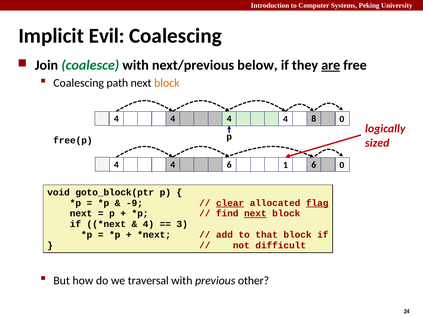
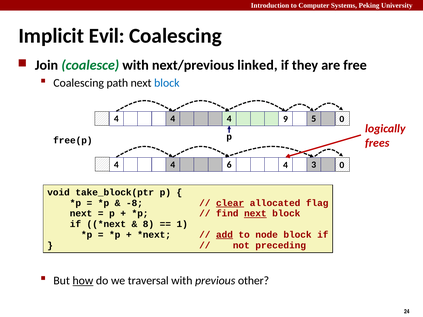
below: below -> linked (257, 65)
are underline: present -> none (331, 65)
block colour: orange -> blue (167, 83)
4: 4 -> 9 (286, 119)
8: 8 -> 5 (314, 119)
sized: sized -> frees (377, 143)
6 1: 1 -> 4 (286, 165)
4 4 6: 6 -> 3 (314, 165)
goto_block(ptr: goto_block(ptr -> take_block(ptr (115, 193)
-9: -9 -> -8 (134, 203)
flag underline: present -> none (317, 203)
4: 4 -> 8 (148, 224)
3: 3 -> 1 (182, 224)
add underline: none -> present (224, 235)
that: that -> node (267, 235)
difficult: difficult -> preceding (281, 245)
how underline: none -> present (83, 281)
